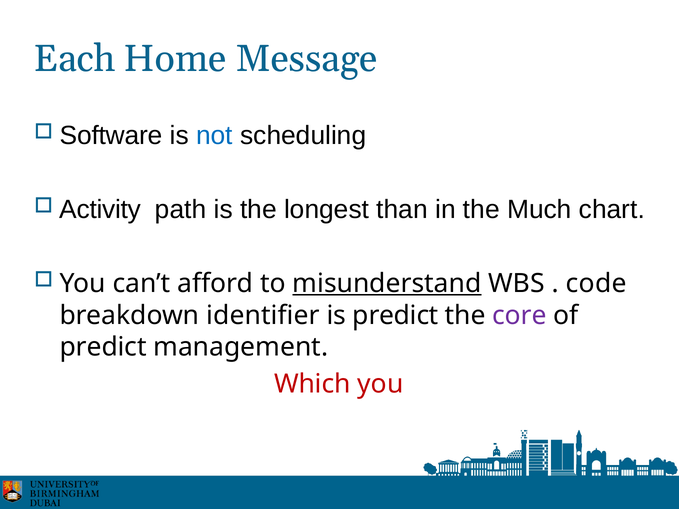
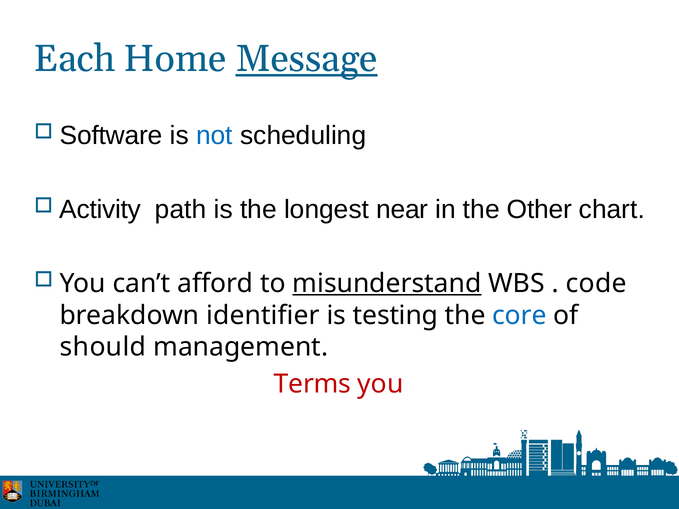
Message underline: none -> present (307, 59)
than: than -> near (402, 210)
Much: Much -> Other (539, 210)
is predict: predict -> testing (396, 315)
core colour: purple -> blue (519, 315)
predict: predict -> should (103, 347)
Which: Which -> Terms (313, 384)
